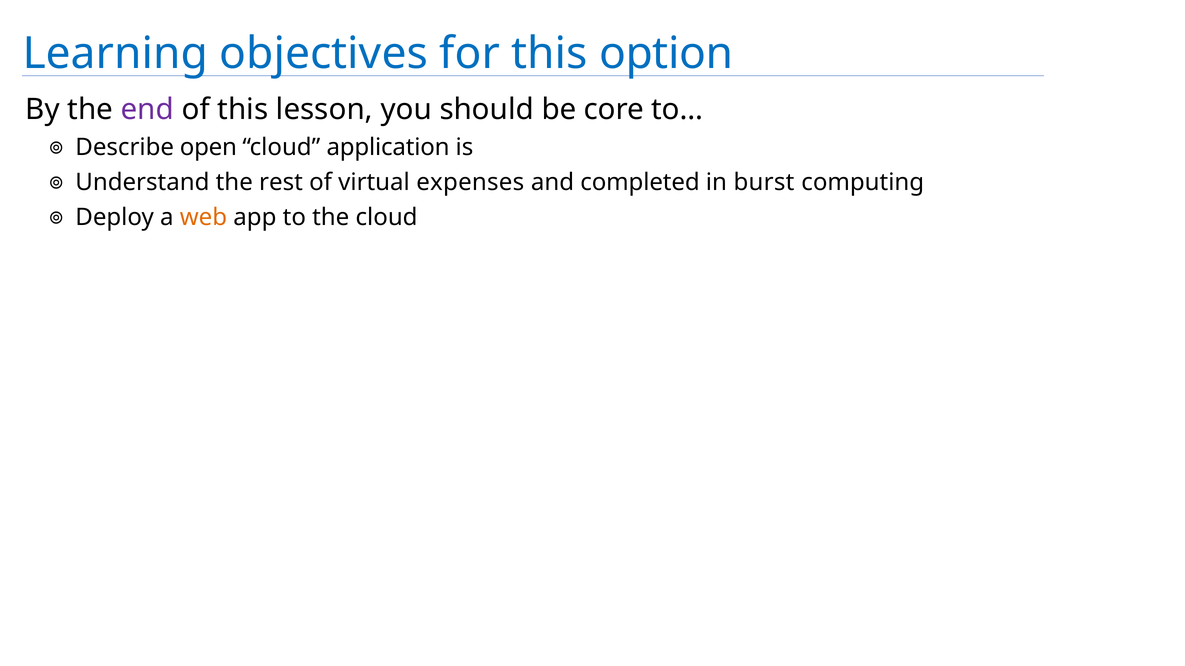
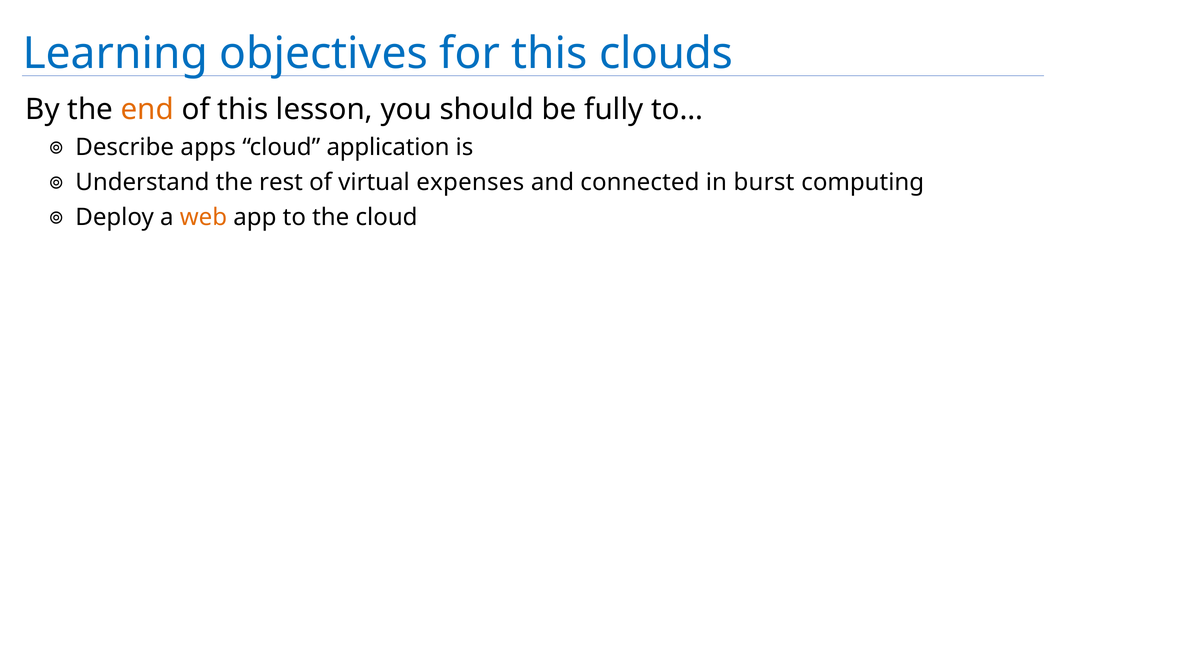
option: option -> clouds (666, 54)
end colour: purple -> orange (147, 110)
core: core -> fully (614, 110)
open: open -> apps (208, 148)
completed: completed -> connected (640, 183)
